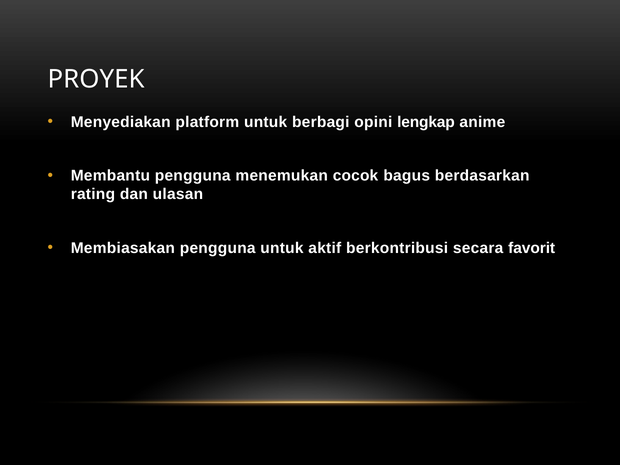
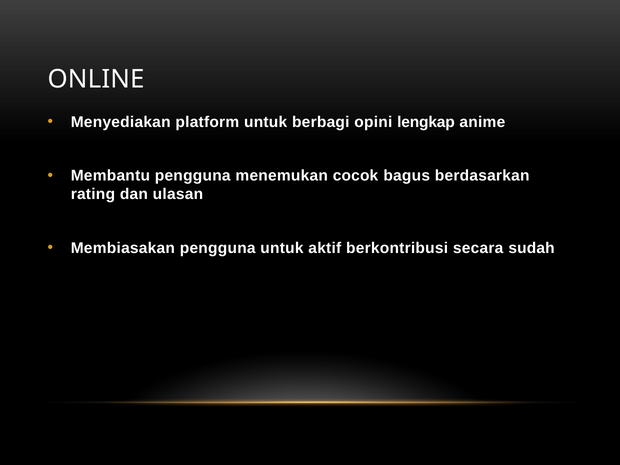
PROYEK: PROYEK -> ONLINE (96, 79)
favorit: favorit -> sudah (532, 248)
